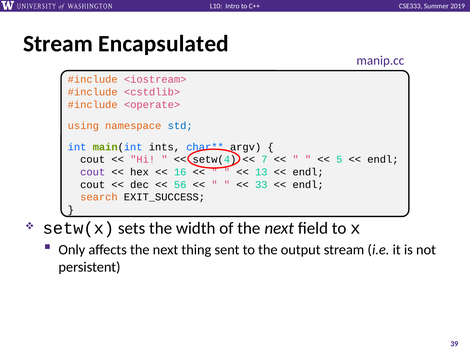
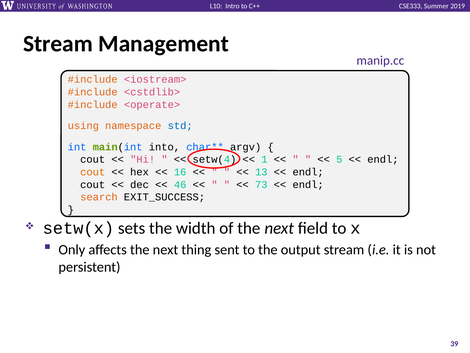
Encapsulated: Encapsulated -> Management (164, 44)
ints: ints -> into (164, 147)
7: 7 -> 1 (264, 159)
cout colour: purple -> orange (93, 172)
56: 56 -> 46 (180, 184)
33: 33 -> 73 (261, 184)
